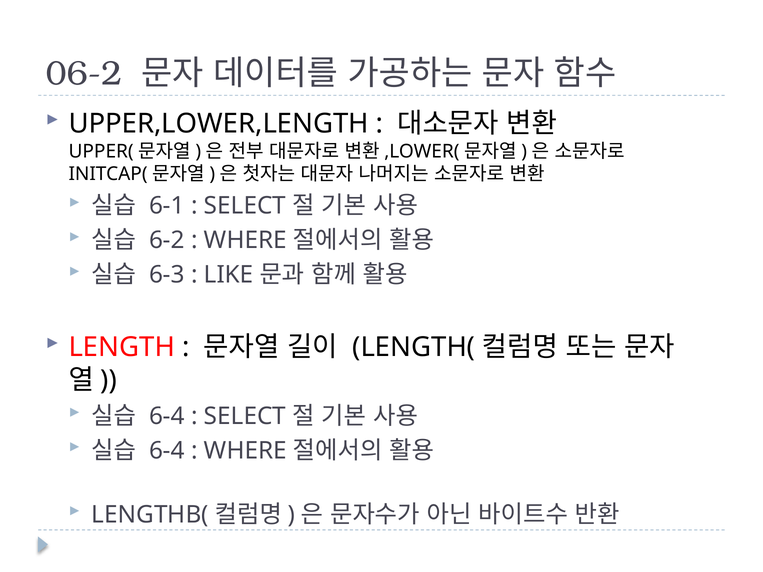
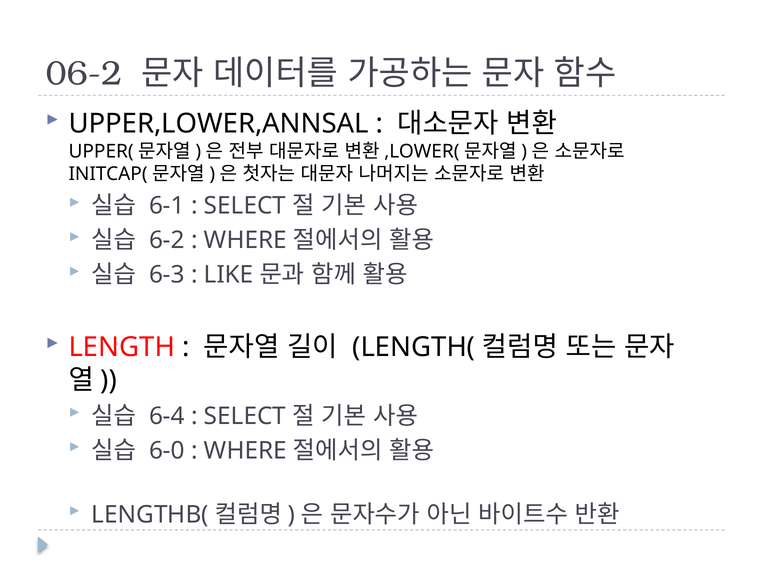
UPPER,LOWER,LENGTH: UPPER,LOWER,LENGTH -> UPPER,LOWER,ANNSAL (219, 124)
6-4: 6-4 -> 6-0 (167, 451)
